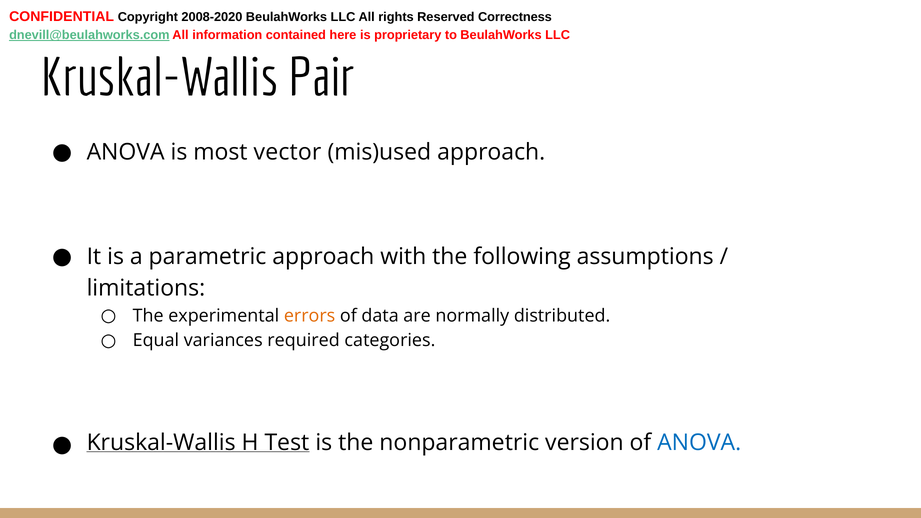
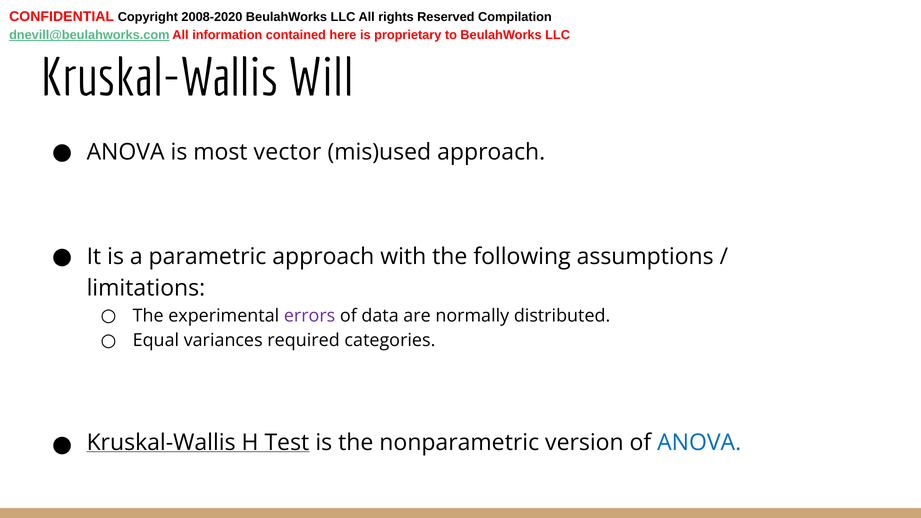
Correctness: Correctness -> Compilation (515, 17)
Pair: Pair -> Will (321, 78)
errors colour: orange -> purple (310, 316)
